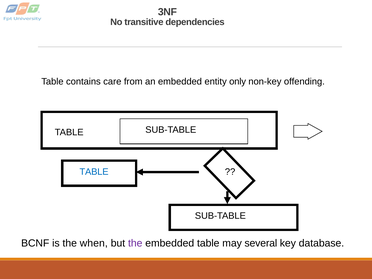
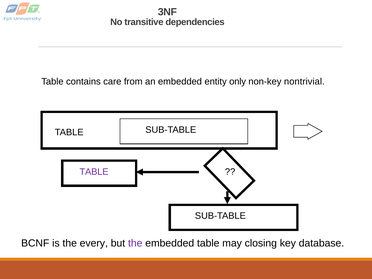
offending: offending -> nontrivial (304, 82)
TABLE colour: blue -> purple (94, 172)
when: when -> every (94, 243)
several: several -> closing (261, 243)
